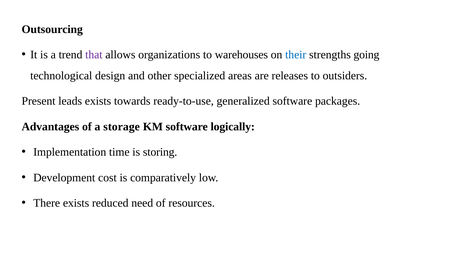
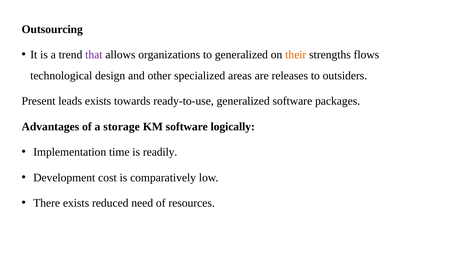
to warehouses: warehouses -> generalized (241, 55)
their colour: blue -> orange (296, 55)
going: going -> flows (366, 55)
storing: storing -> readily (160, 152)
